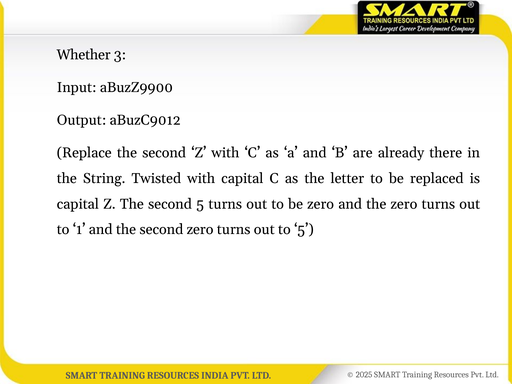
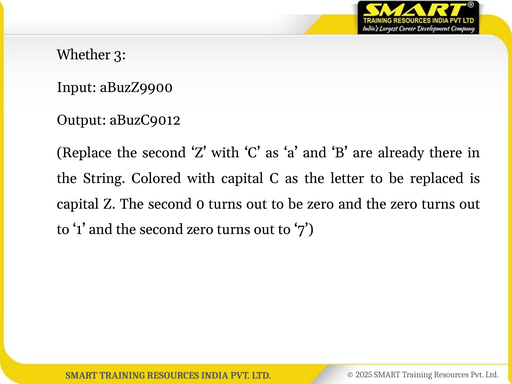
Twisted: Twisted -> Colored (156, 178)
second 5: 5 -> 0 (200, 204)
to 5: 5 -> 7 (304, 230)
